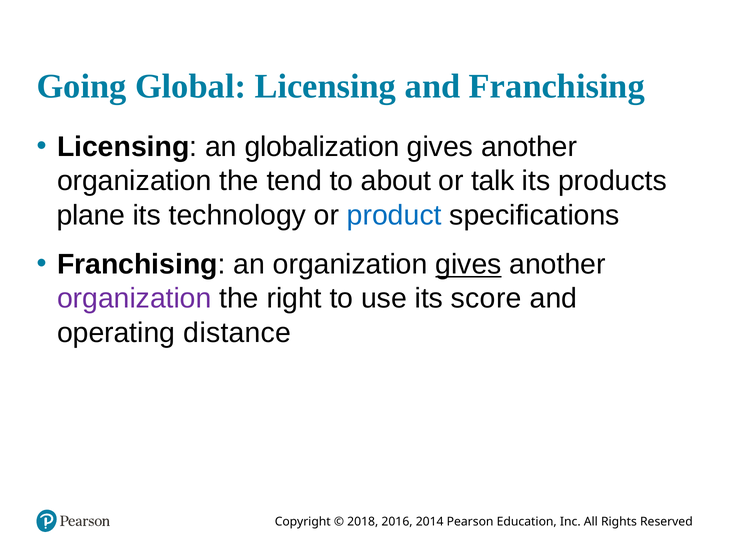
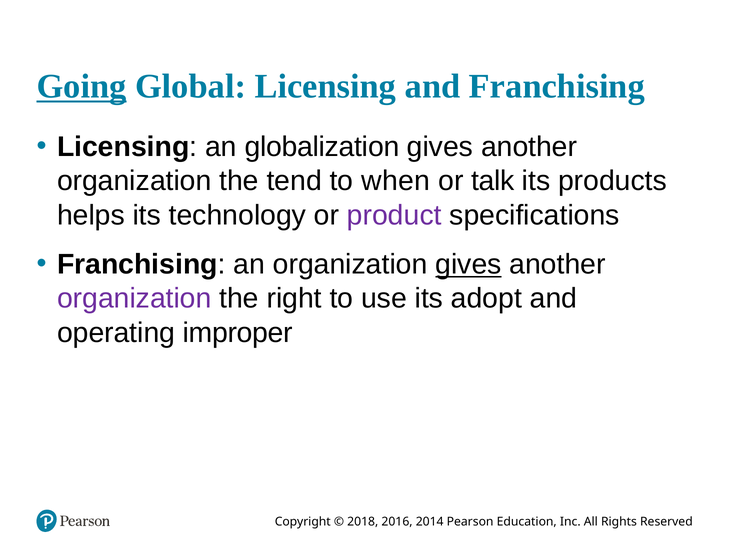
Going underline: none -> present (82, 87)
about: about -> when (396, 181)
plane: plane -> helps (91, 215)
product colour: blue -> purple (394, 215)
score: score -> adopt (486, 299)
distance: distance -> improper (238, 333)
